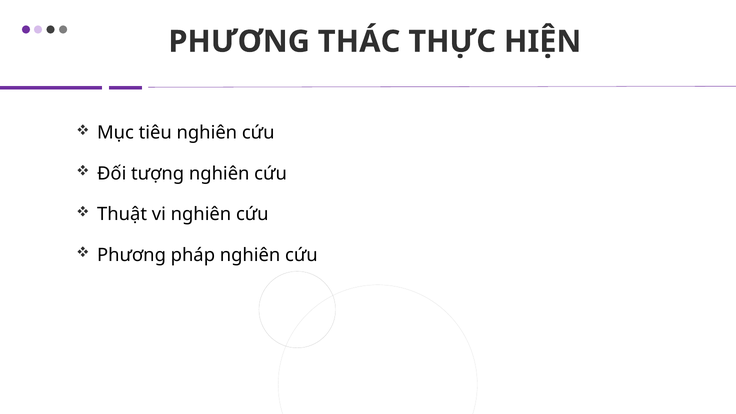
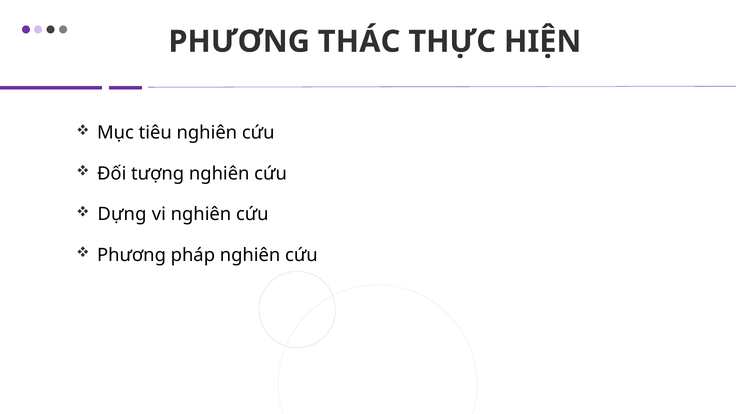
Thuật: Thuật -> Dựng (122, 214)
